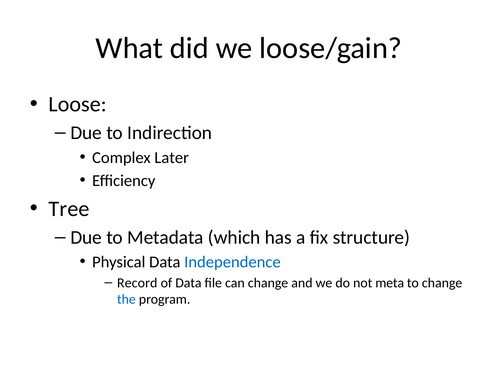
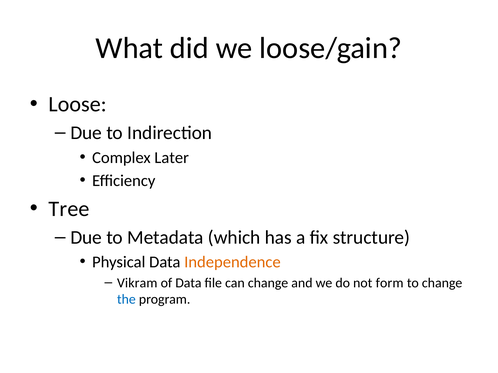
Independence colour: blue -> orange (232, 262)
Record: Record -> Vikram (137, 283)
meta: meta -> form (390, 283)
